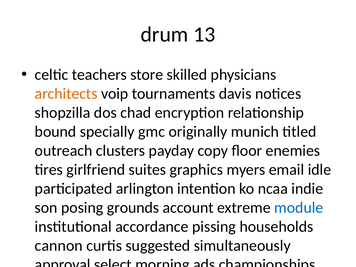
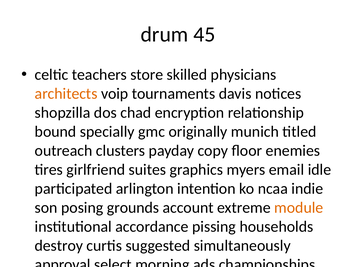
13: 13 -> 45 (204, 34)
module colour: blue -> orange (299, 208)
cannon: cannon -> destroy (59, 246)
